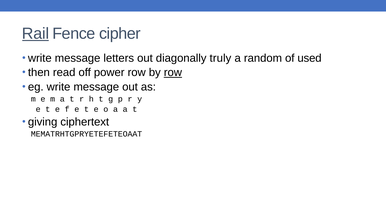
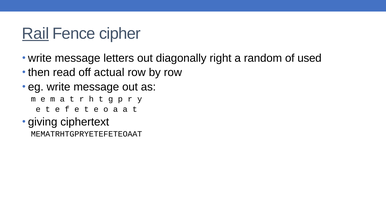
truly: truly -> right (221, 58)
power: power -> actual (109, 73)
row underline: present -> none (173, 73)
